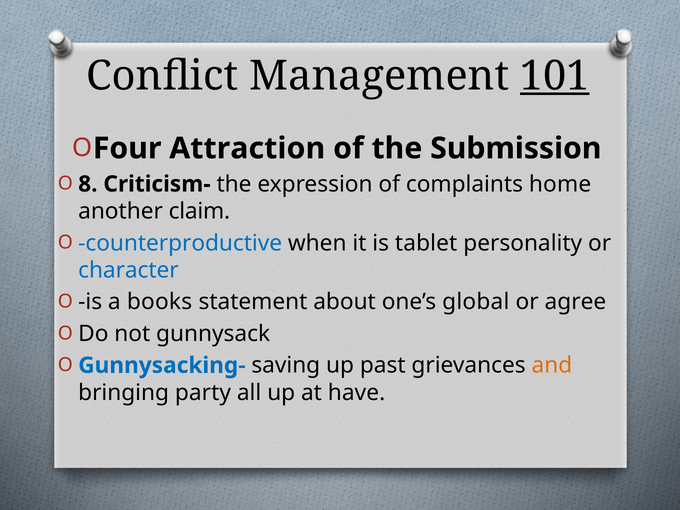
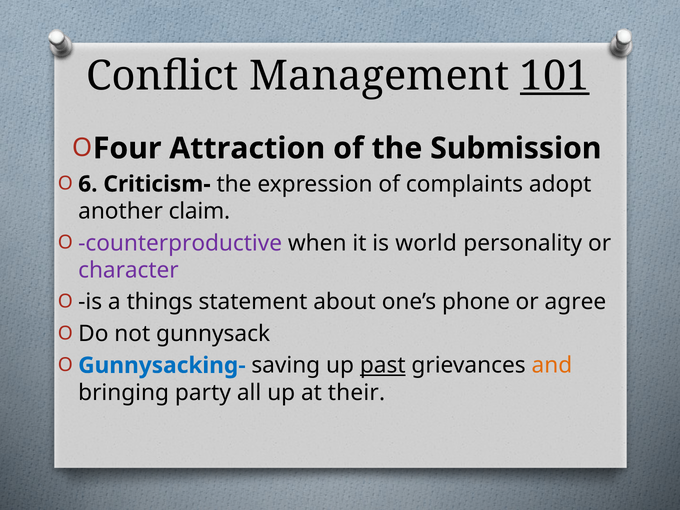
8: 8 -> 6 (88, 184)
home: home -> adopt (560, 184)
counterproductive colour: blue -> purple (180, 243)
tablet: tablet -> world (426, 243)
character colour: blue -> purple (128, 270)
books: books -> things (160, 302)
global: global -> phone (476, 302)
past underline: none -> present (383, 365)
have: have -> their (356, 393)
